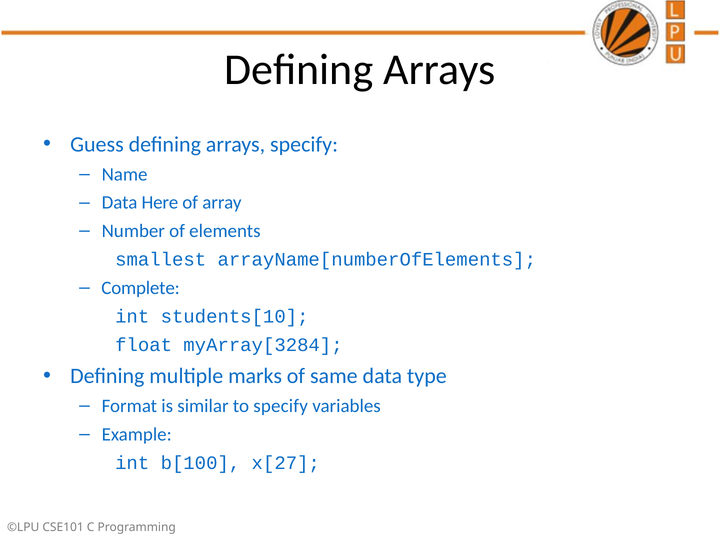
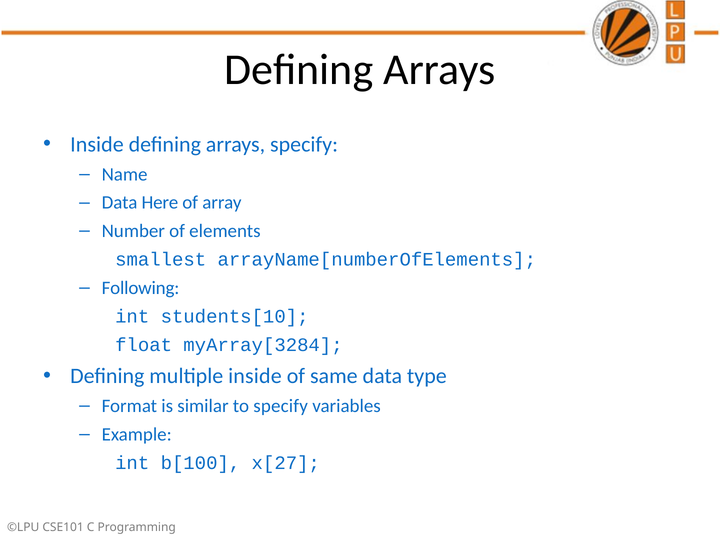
Guess: Guess -> Inside (97, 144)
Complete: Complete -> Following (141, 288)
multiple marks: marks -> inside (255, 376)
